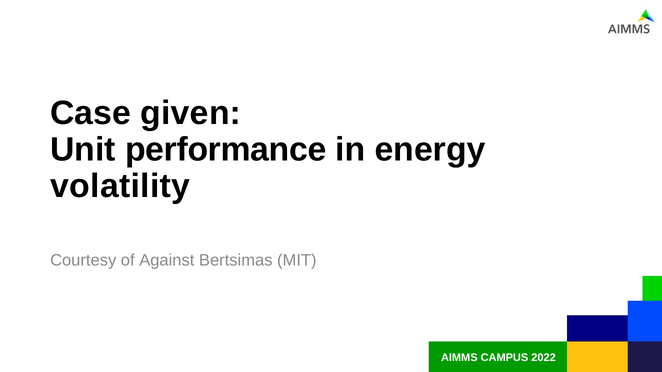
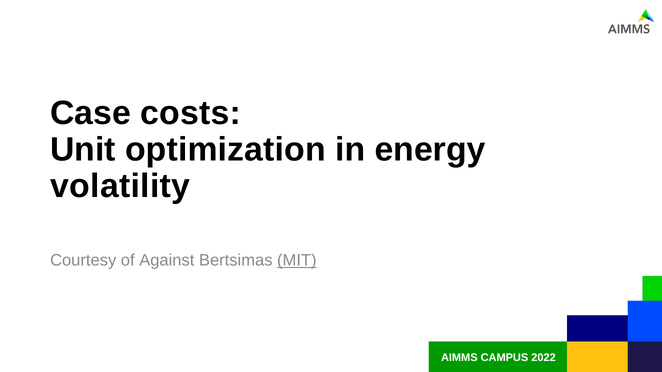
given: given -> costs (191, 113)
performance: performance -> optimization (225, 150)
MIT underline: none -> present (297, 261)
